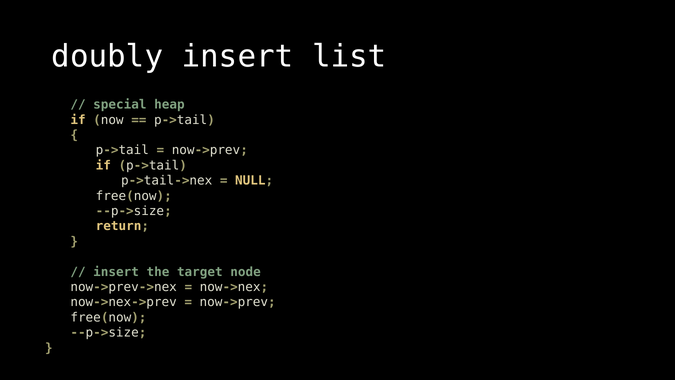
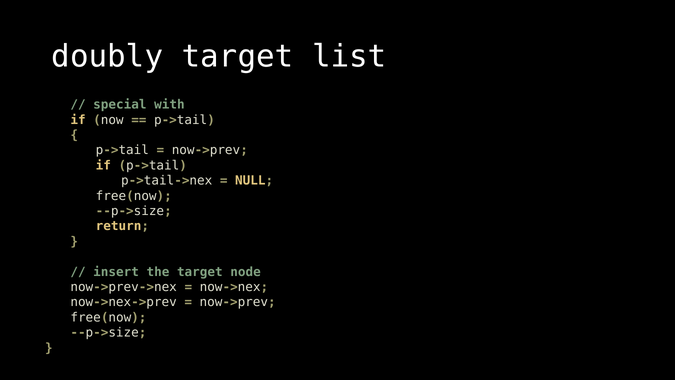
doubly insert: insert -> target (238, 57)
heap: heap -> with (169, 105)
